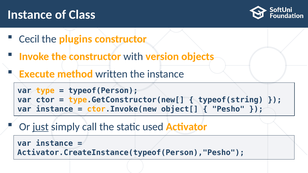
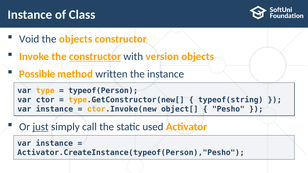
Cecil: Cecil -> Void (29, 39)
the plugins: plugins -> objects (76, 39)
constructor underline: none -> present (95, 57)
Execute: Execute -> Possible (37, 74)
